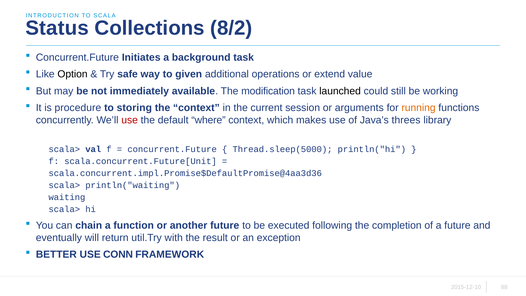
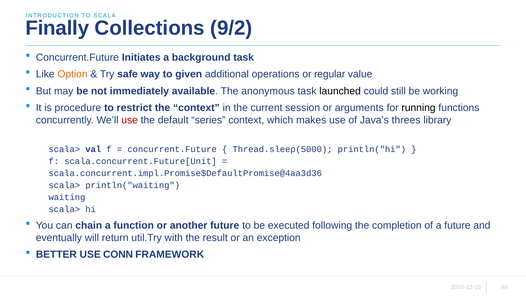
Status: Status -> Finally (57, 28)
8/2: 8/2 -> 9/2 (231, 28)
Option colour: black -> orange (73, 74)
extend: extend -> regular (330, 74)
modification: modification -> anonymous (268, 91)
storing: storing -> restrict (134, 108)
running colour: orange -> black (419, 108)
where: where -> series (208, 120)
